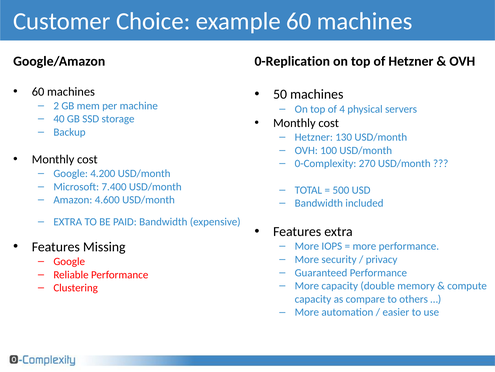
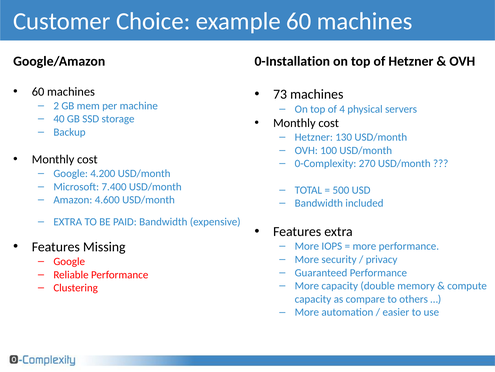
0-Replication: 0-Replication -> 0-Installation (292, 61)
50: 50 -> 73 (280, 94)
